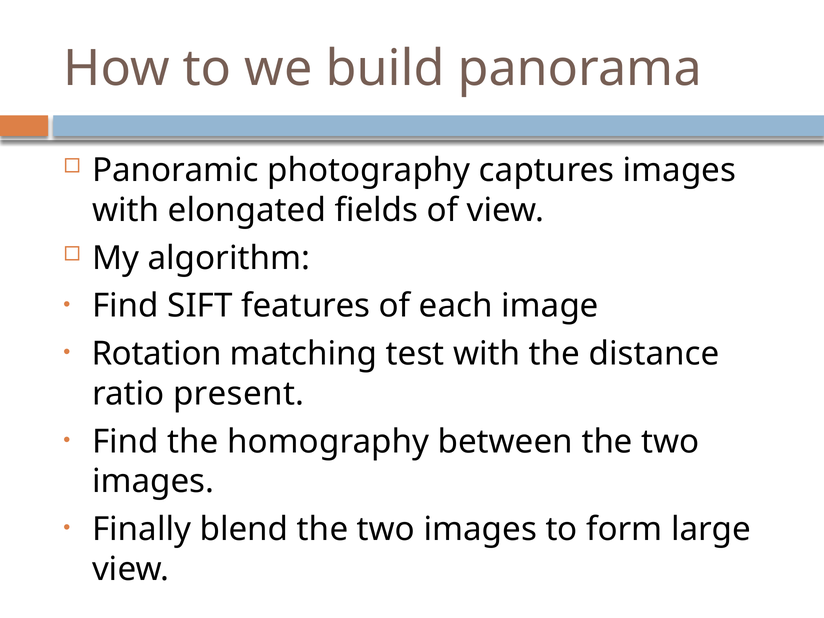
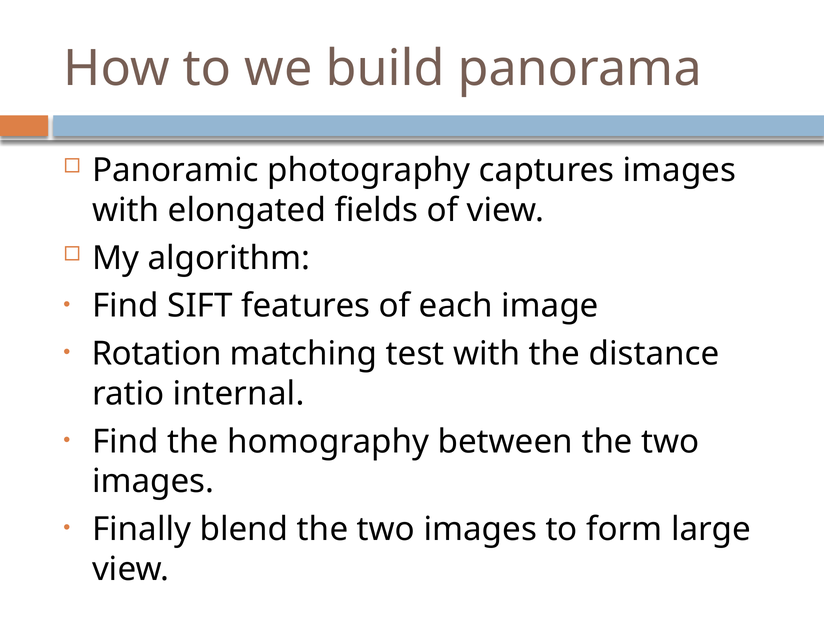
present: present -> internal (239, 394)
